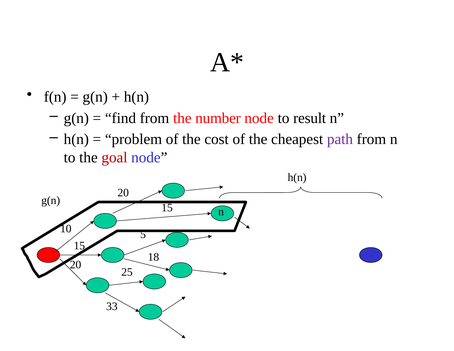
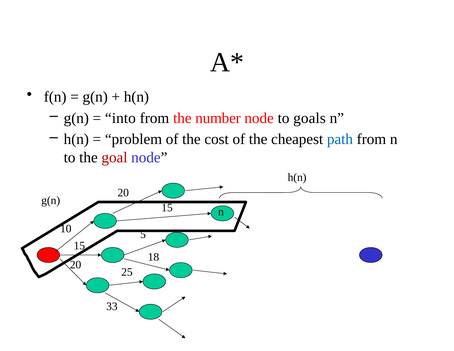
find: find -> into (120, 118)
result: result -> goals (310, 118)
path colour: purple -> blue (340, 139)
